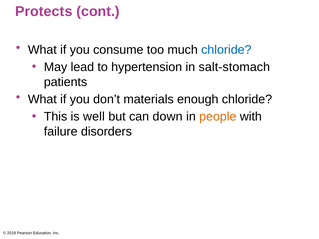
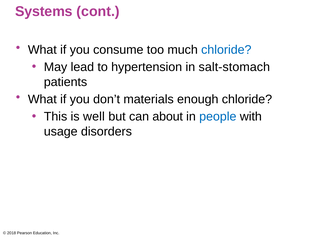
Protects: Protects -> Systems (44, 12)
down: down -> about (168, 117)
people colour: orange -> blue (218, 117)
failure: failure -> usage (61, 132)
